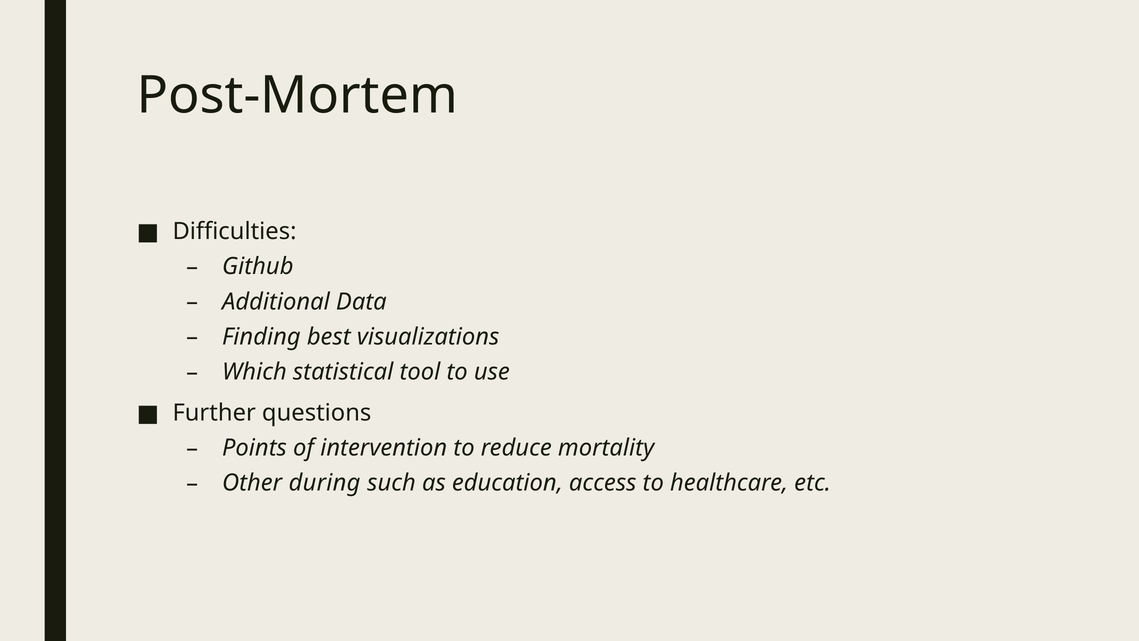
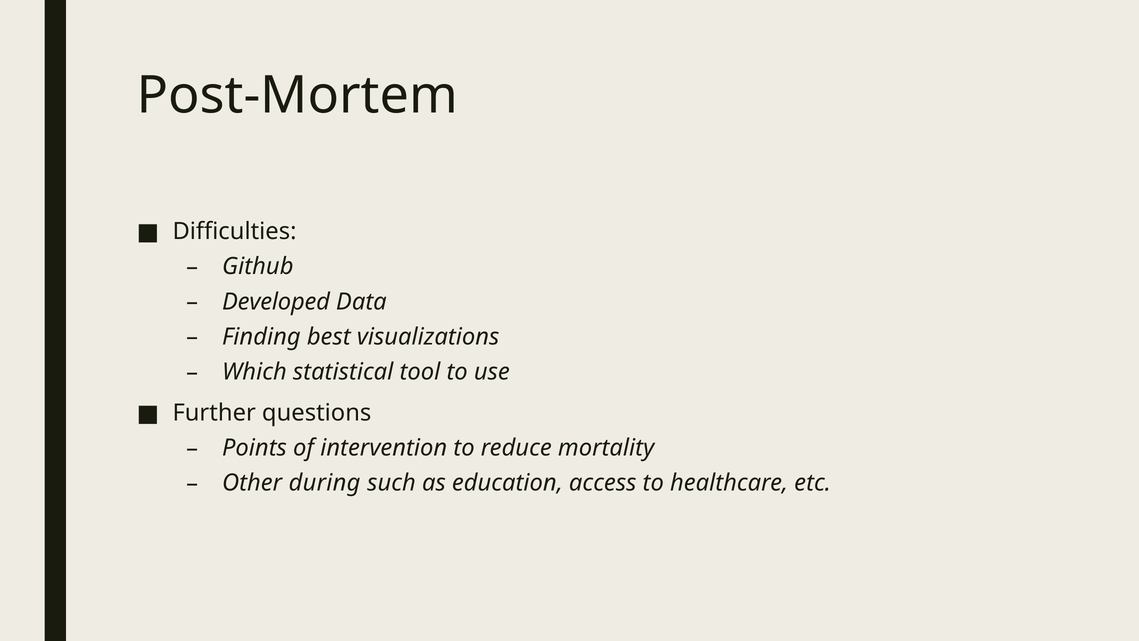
Additional: Additional -> Developed (276, 302)
